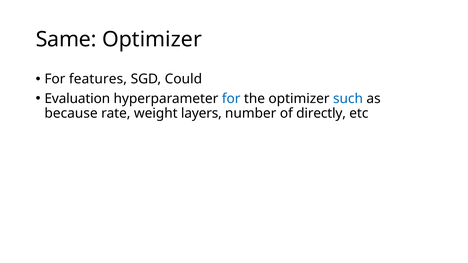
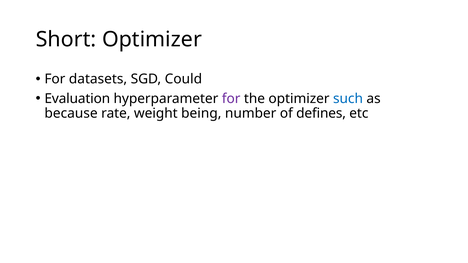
Same: Same -> Short (66, 39)
features: features -> datasets (98, 79)
for colour: blue -> purple (231, 99)
layers: layers -> being (201, 113)
directly: directly -> defines (321, 113)
